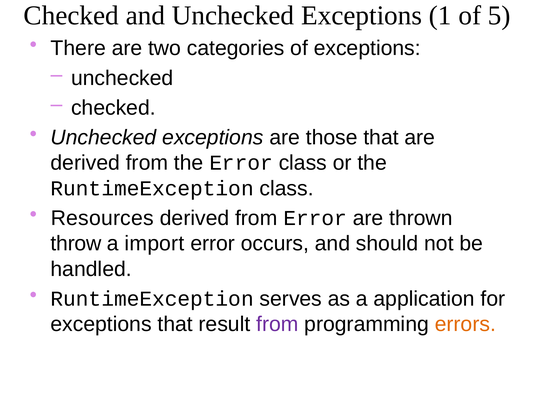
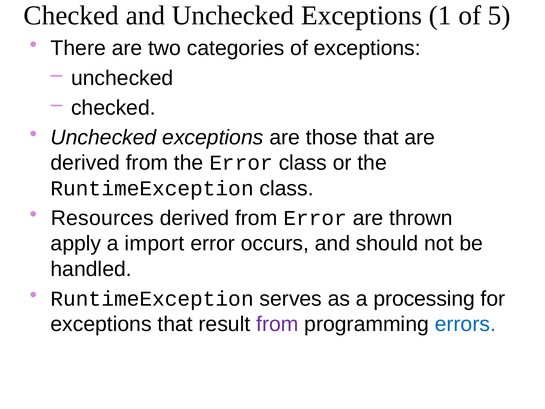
throw: throw -> apply (76, 243)
application: application -> processing (424, 299)
errors colour: orange -> blue (465, 324)
